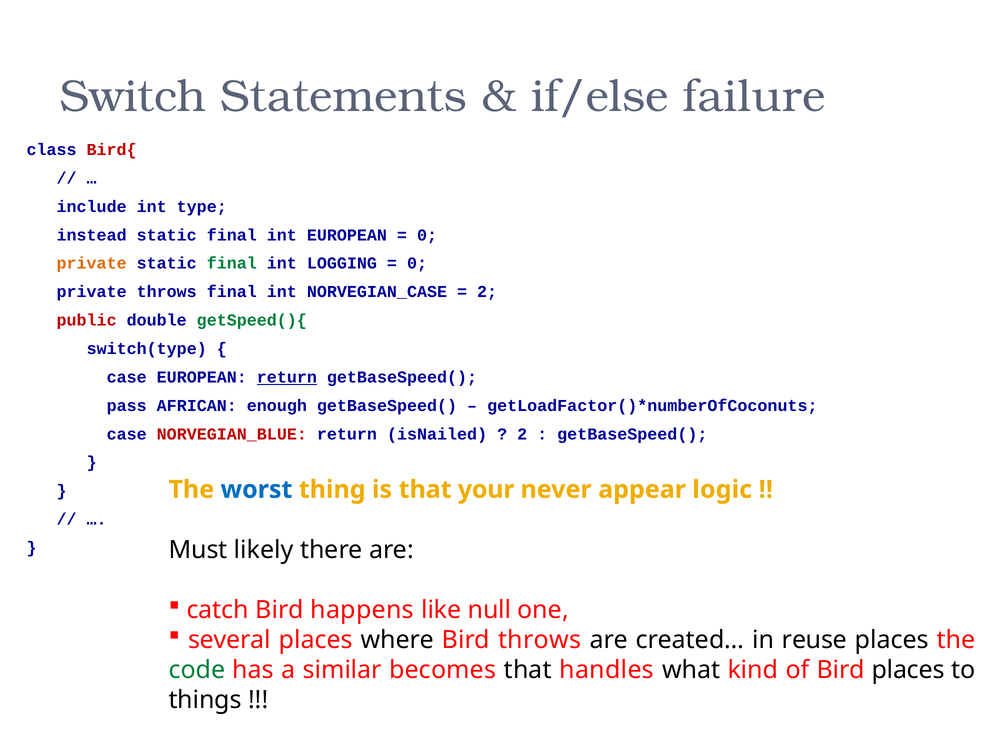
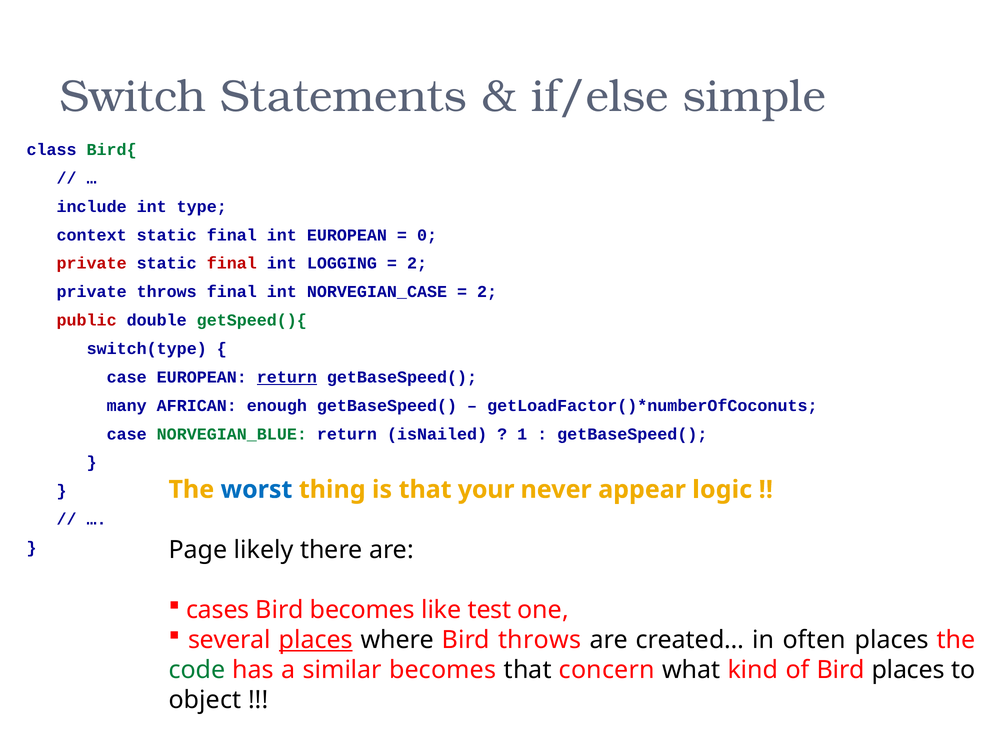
failure: failure -> simple (754, 97)
Bird{ colour: red -> green (112, 150)
instead: instead -> context (92, 235)
private colour: orange -> red (92, 263)
final colour: green -> red (232, 263)
0: 0 -> 2 (417, 263)
pass: pass -> many (127, 405)
NORVEGIAN_BLUE colour: red -> green (232, 434)
2: 2 -> 1 (522, 434)
Must: Must -> Page (198, 549)
catch: catch -> cases (218, 610)
Bird happens: happens -> becomes (362, 610)
null: null -> test (490, 610)
places underline: none -> present (316, 640)
reuse: reuse -> often (814, 640)
handles: handles -> concern (607, 670)
things: things -> object (205, 700)
